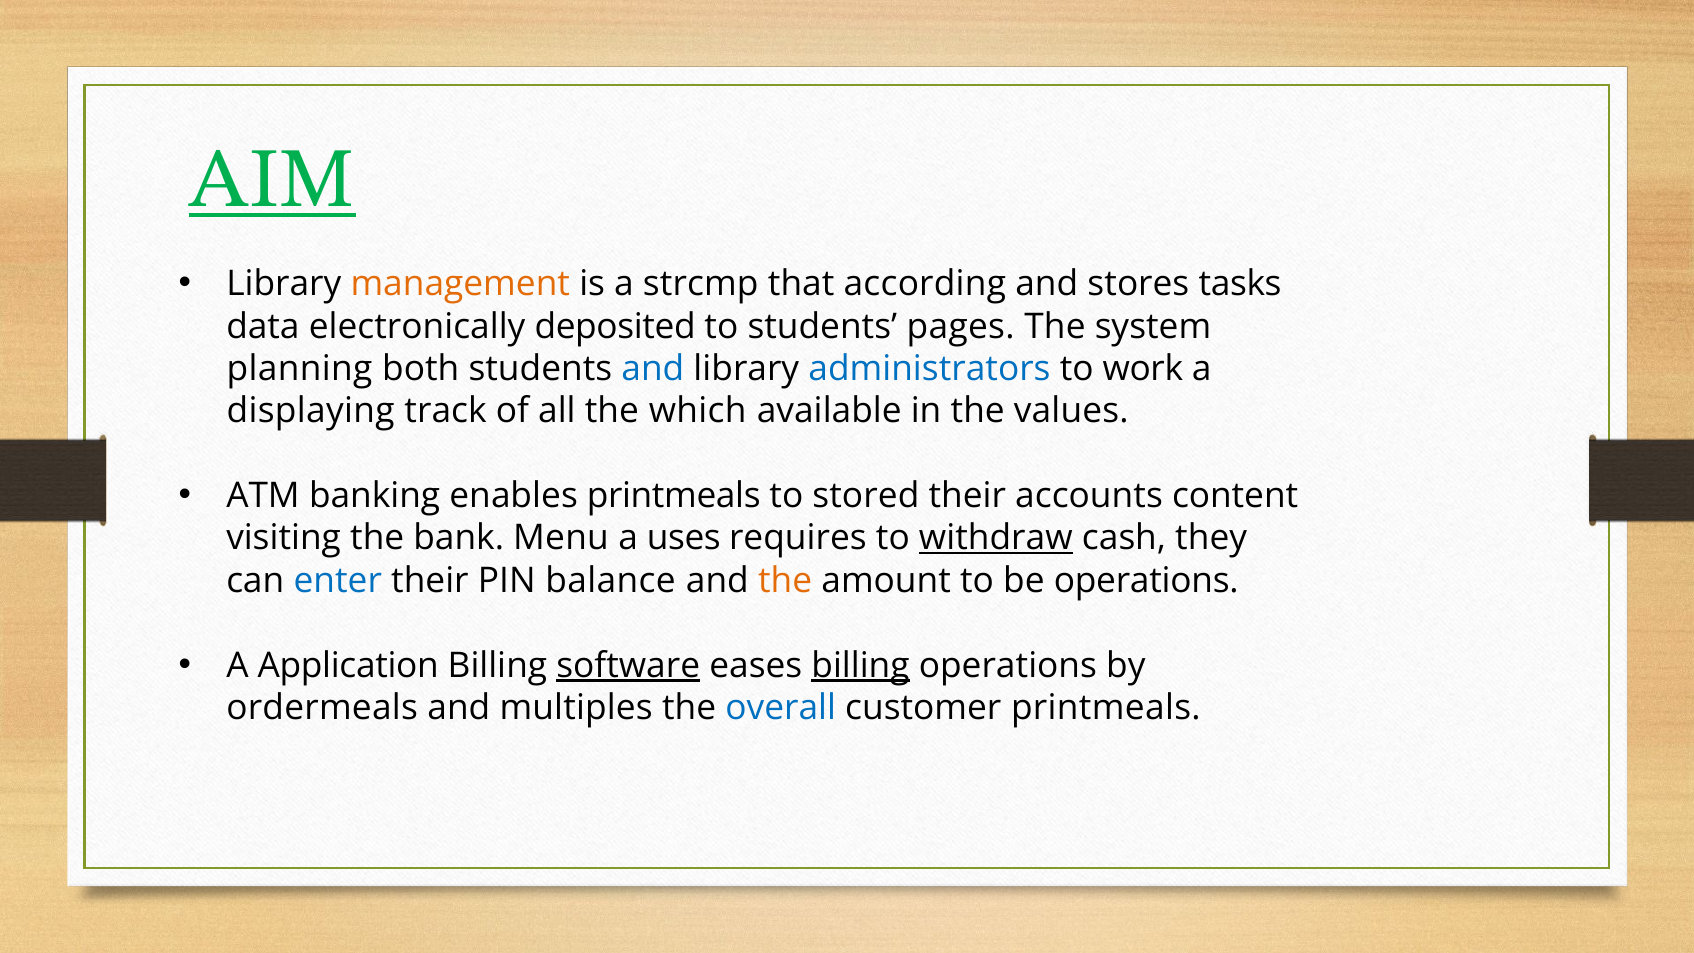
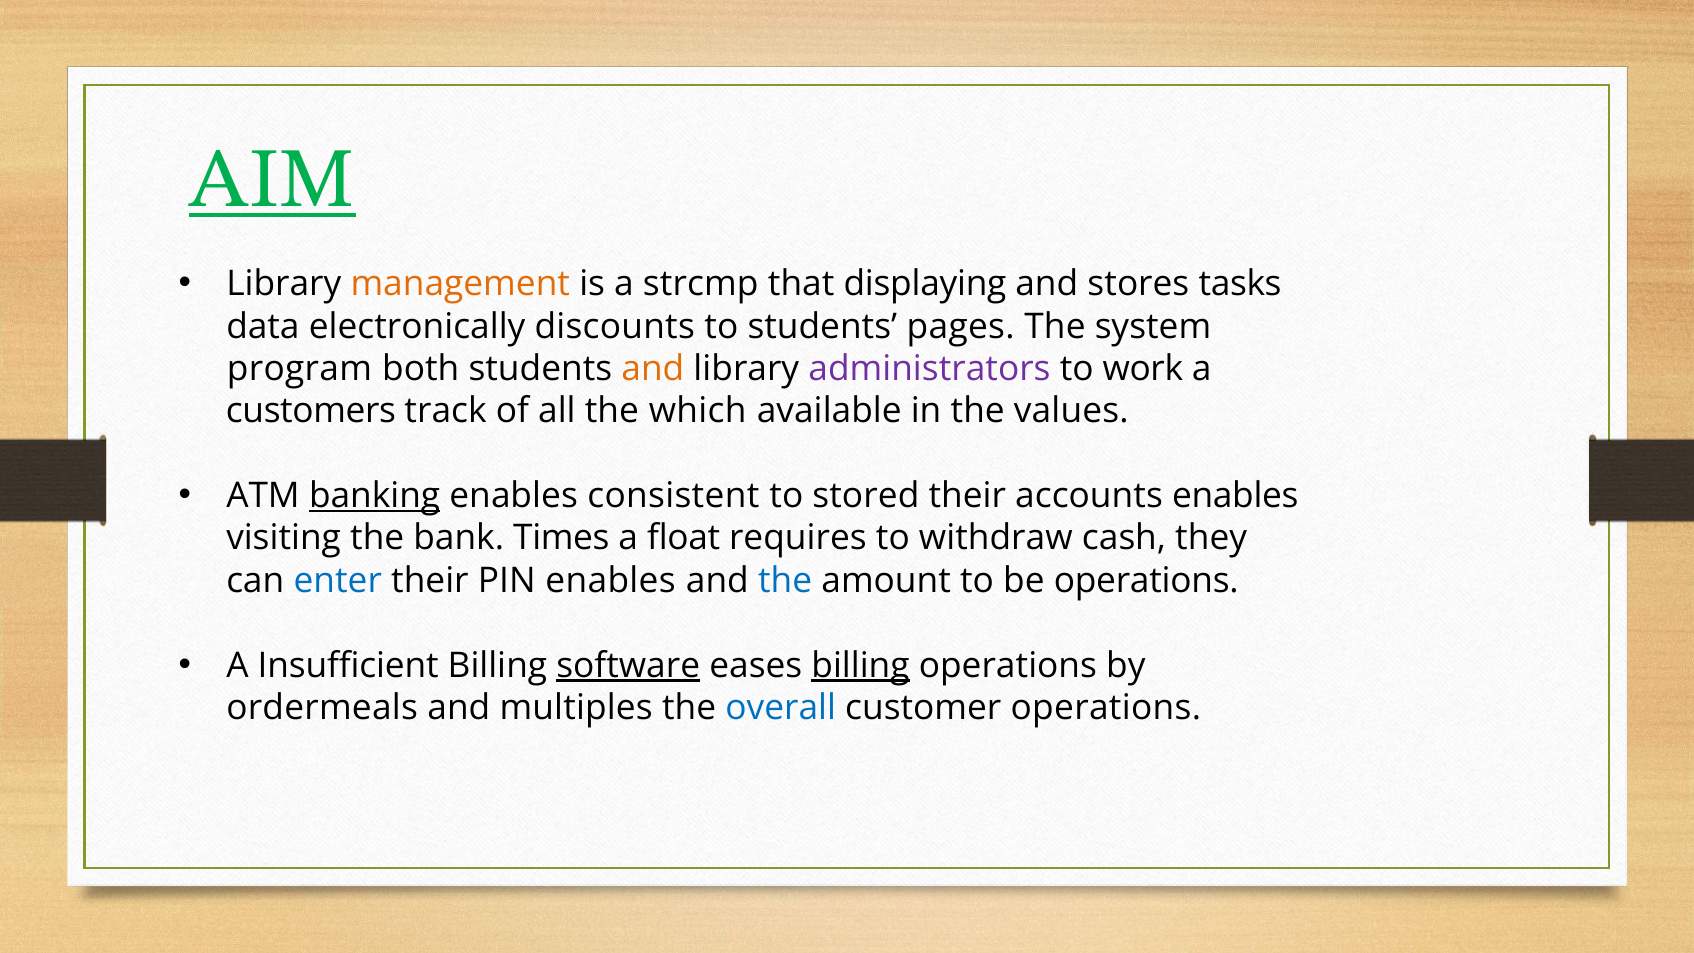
according: according -> displaying (925, 284)
deposited: deposited -> discounts (615, 326)
planning: planning -> program (299, 369)
and colour: blue -> orange (653, 369)
administrators colour: blue -> purple (929, 369)
displaying: displaying -> customers (311, 411)
banking underline: none -> present (375, 496)
enables printmeals: printmeals -> consistent (673, 496)
accounts content: content -> enables (1235, 496)
Menu: Menu -> Times (561, 538)
uses: uses -> float (684, 538)
withdraw underline: present -> none (996, 538)
PIN balance: balance -> enables (611, 581)
the colour: orange -> blue (785, 581)
Application: Application -> Insufficient (348, 665)
customer printmeals: printmeals -> operations (1106, 708)
